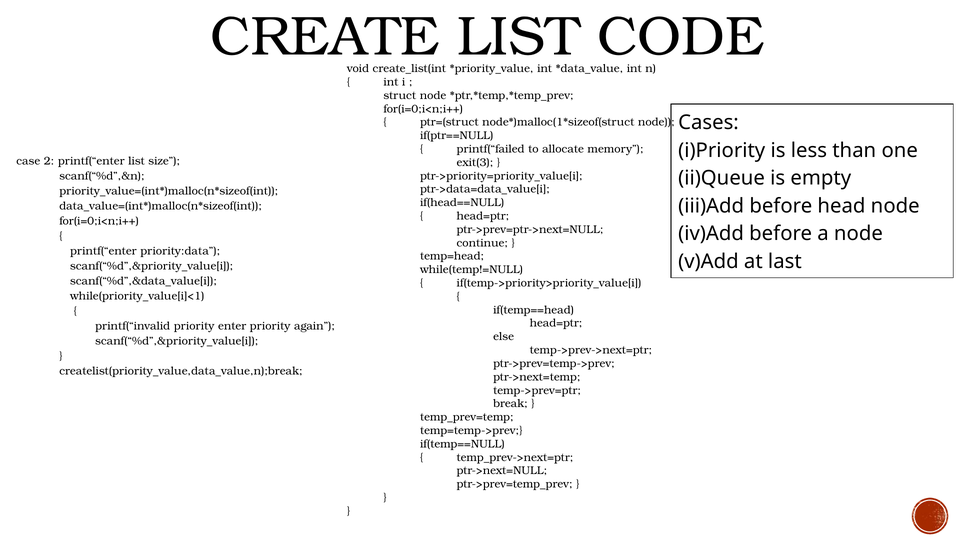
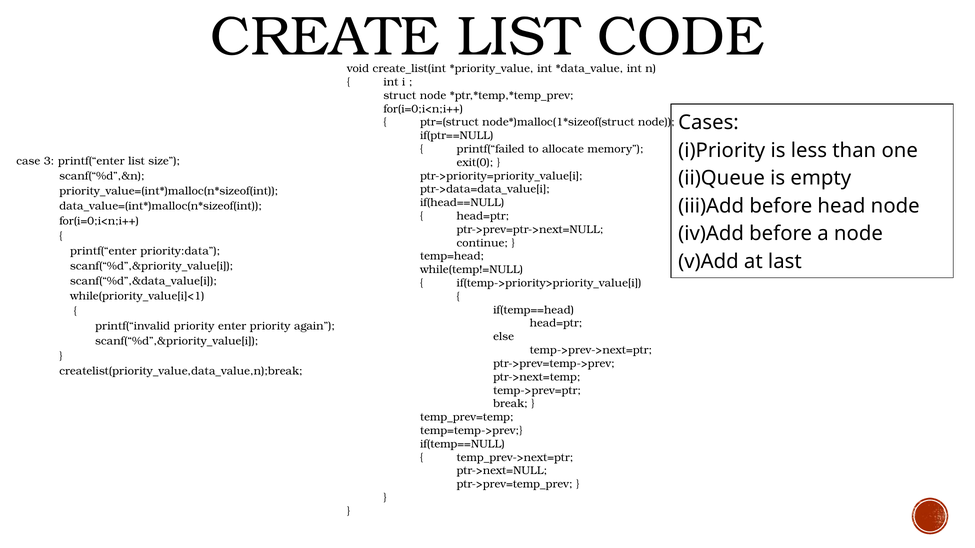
2: 2 -> 3 (49, 161)
exit(3: exit(3 -> exit(0 (475, 163)
